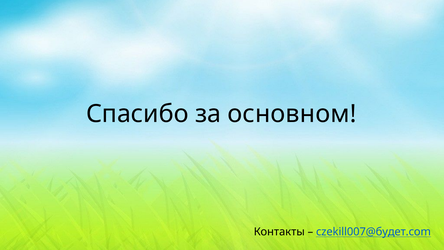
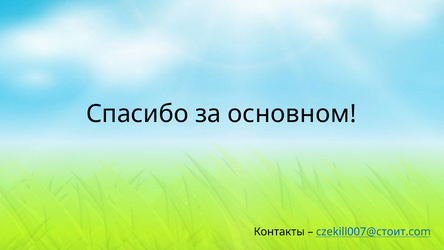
czekill007@будет.com: czekill007@будет.com -> czekill007@стоит.com (373, 232)
